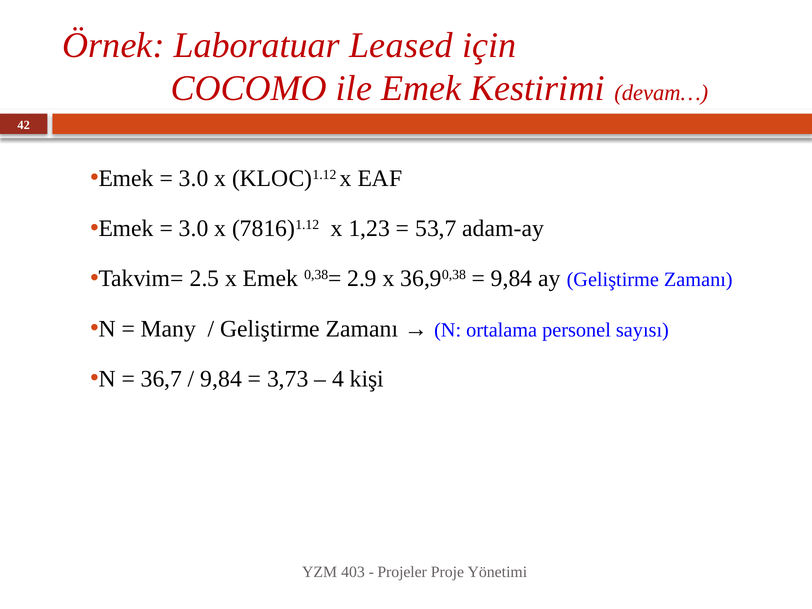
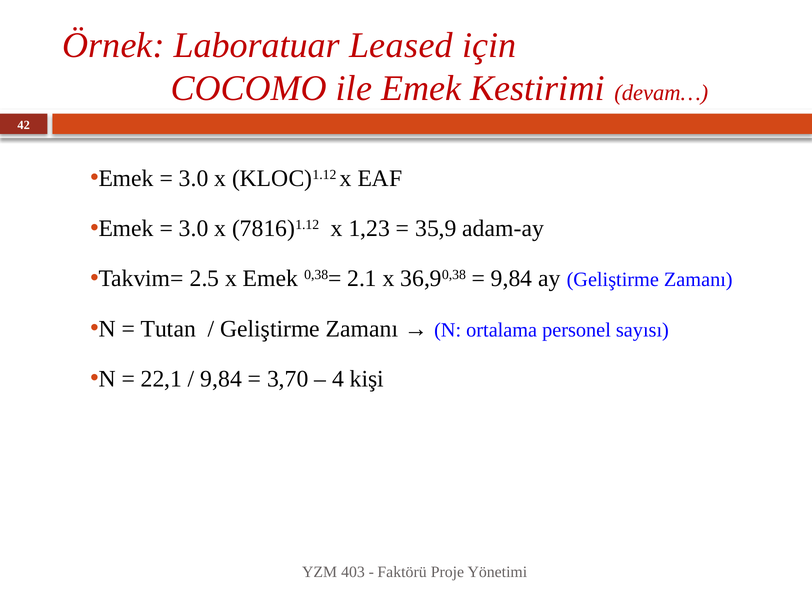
53,7: 53,7 -> 35,9 (436, 229)
2.9: 2.9 -> 2.1 (362, 279)
Many: Many -> Tutan (168, 329)
36,7: 36,7 -> 22,1 (161, 379)
3,73: 3,73 -> 3,70 (288, 379)
Projeler: Projeler -> Faktörü (402, 572)
